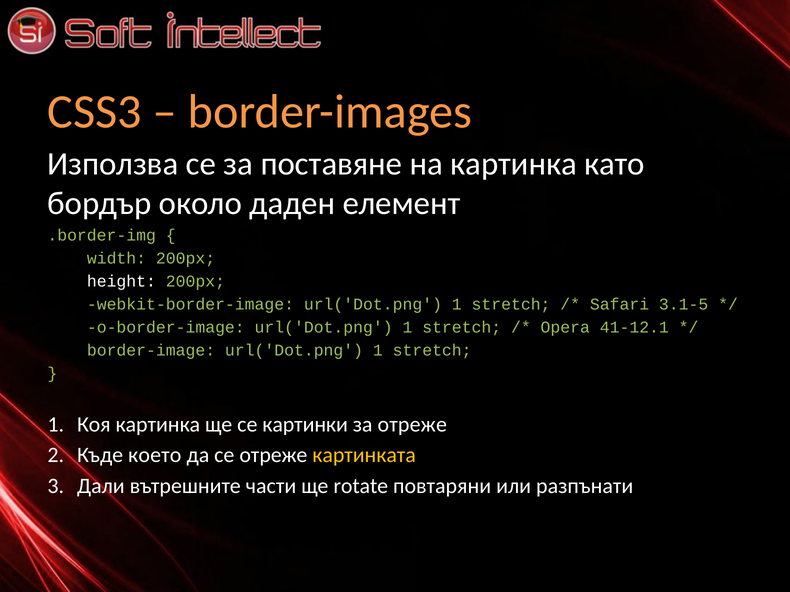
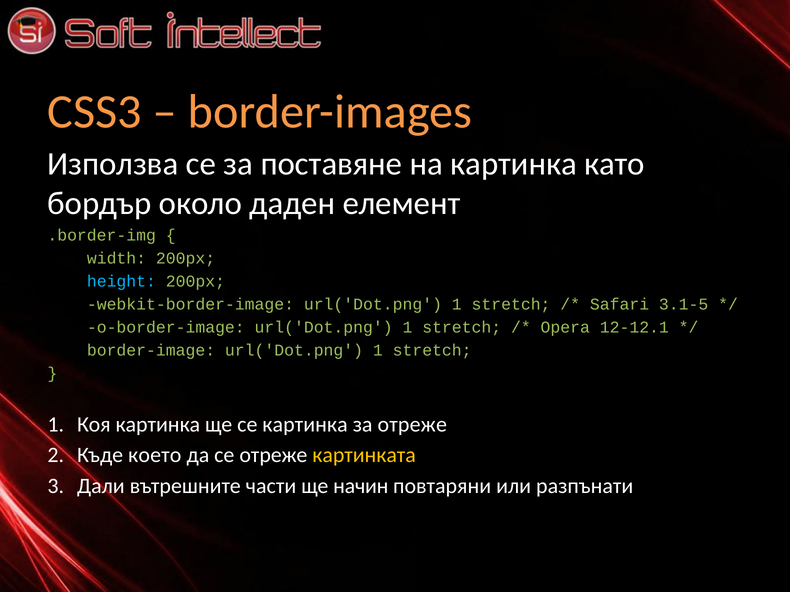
height colour: white -> light blue (121, 282)
41-12.1: 41-12.1 -> 12-12.1 (634, 328)
се картинки: картинки -> картинка (305, 425)
rotate: rotate -> начин (361, 486)
